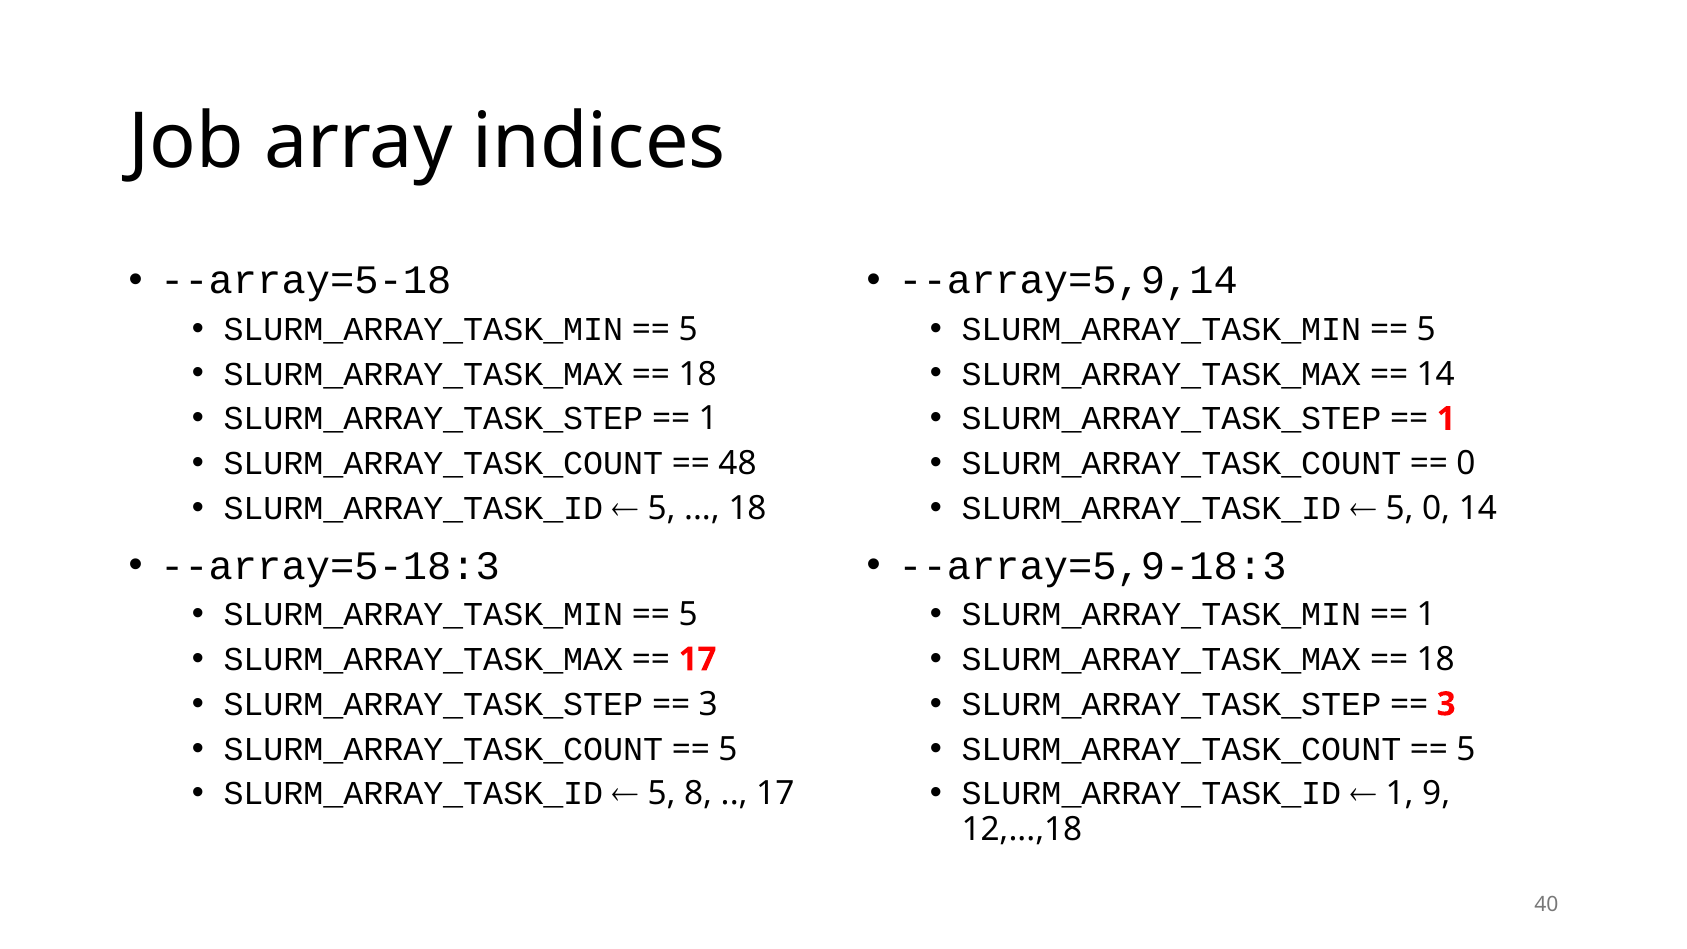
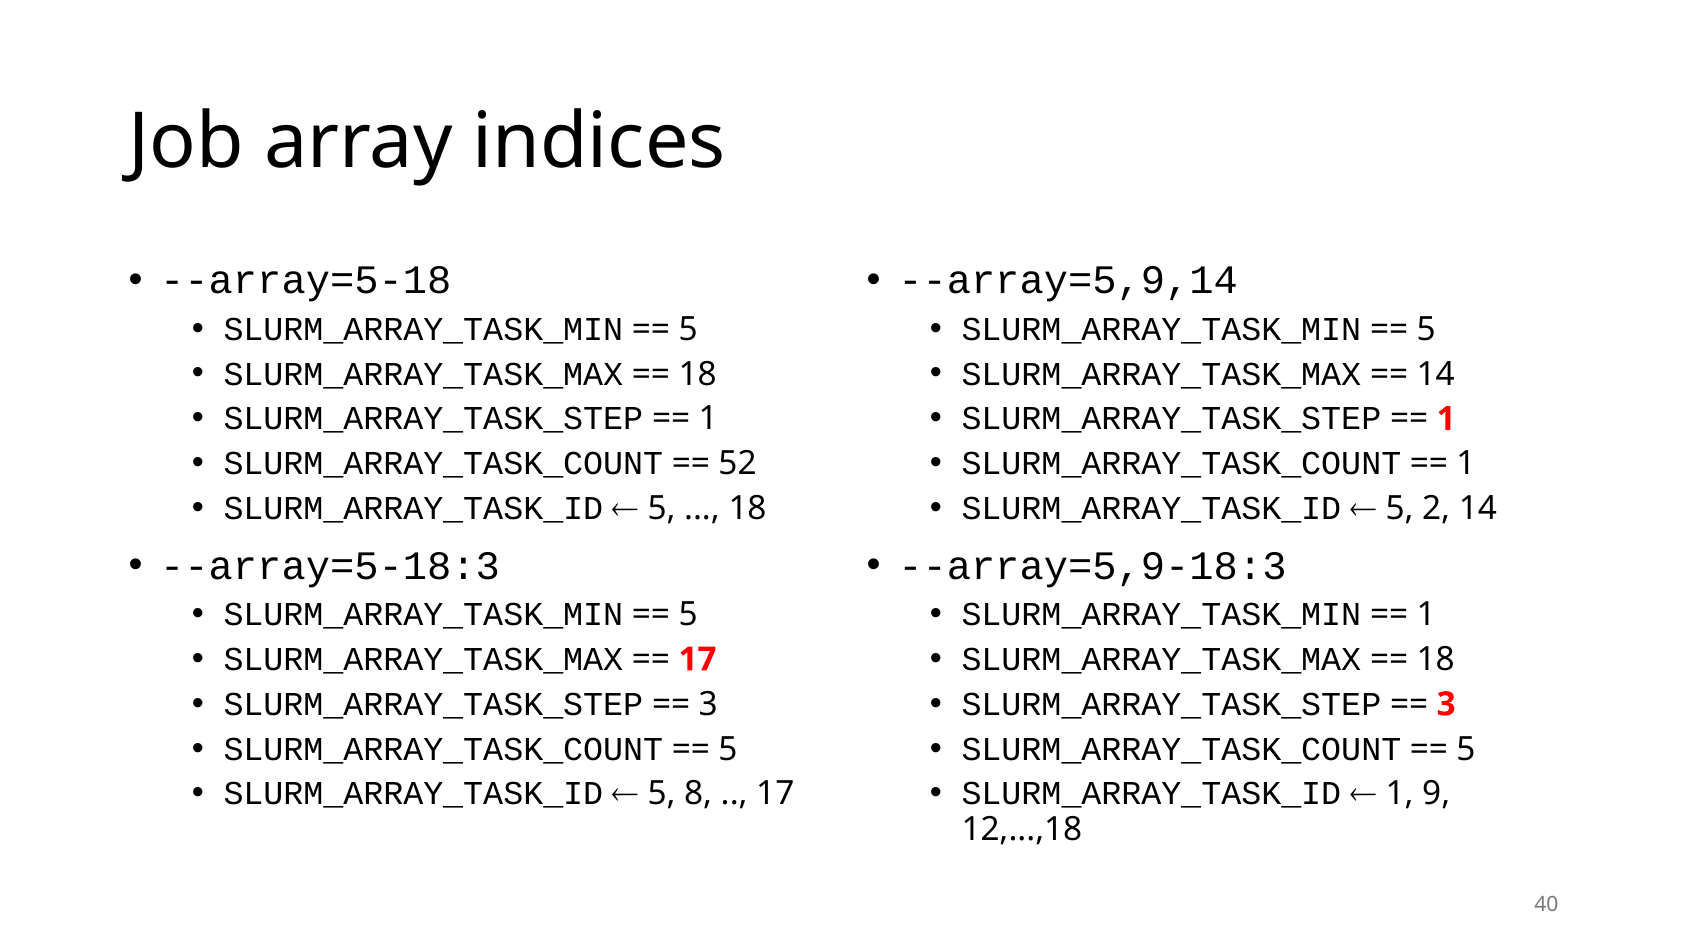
48: 48 -> 52 (738, 464)
0: 0 -> 1 (1466, 464)
5 0: 0 -> 2 (1436, 508)
